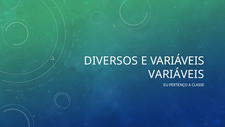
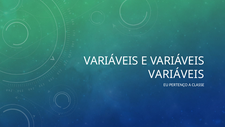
DIVERSOS: DIVERSOS -> VARIÁVEIS (111, 61)
